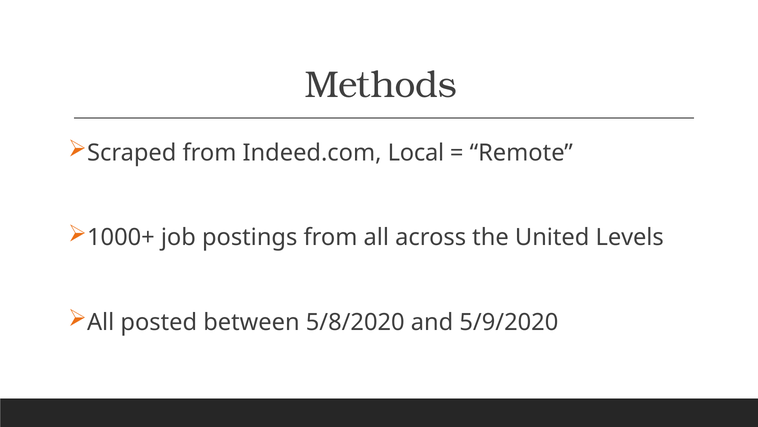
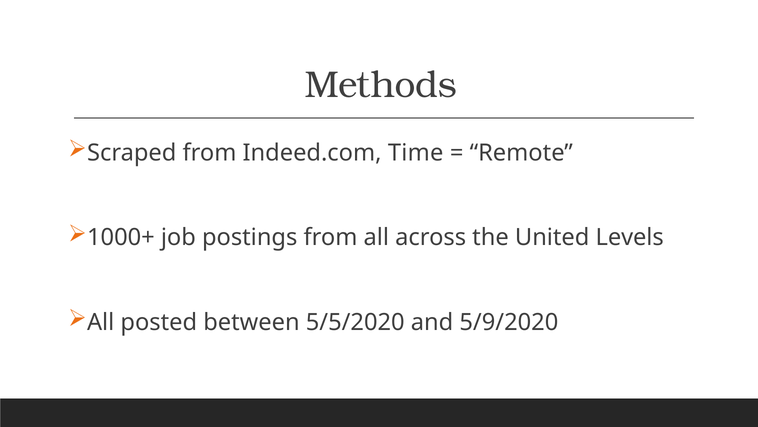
Local: Local -> Time (416, 153)
5/8/2020: 5/8/2020 -> 5/5/2020 (355, 322)
